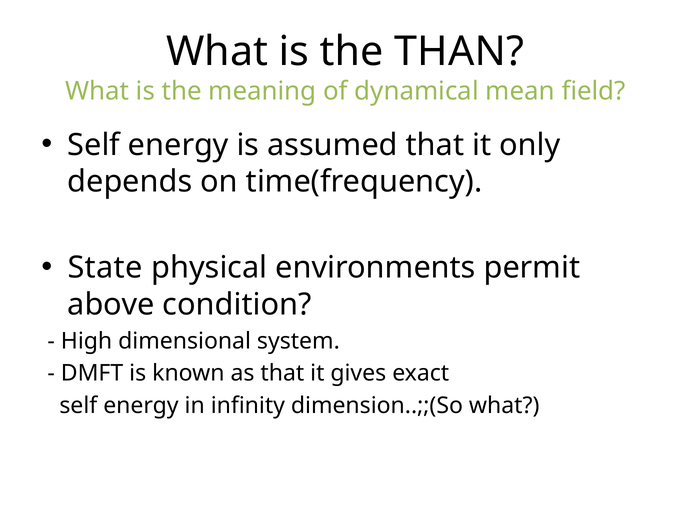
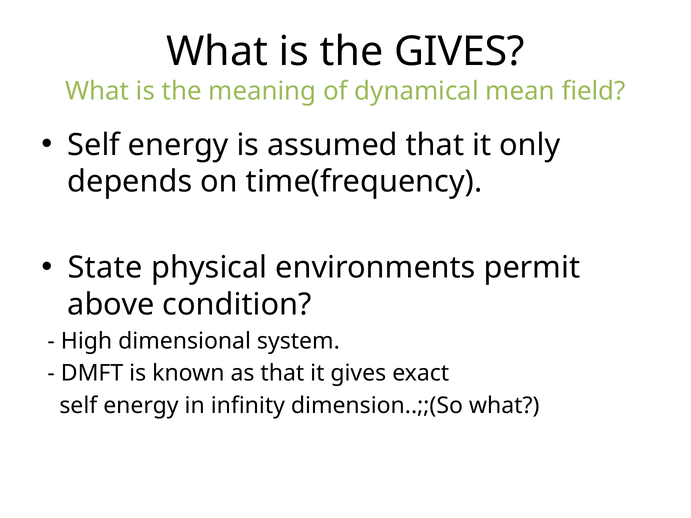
the THAN: THAN -> GIVES (460, 52)
